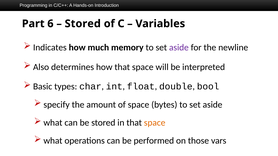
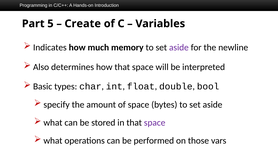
6: 6 -> 5 (50, 24)
Stored: Stored -> Create (83, 24)
space colour: orange -> purple (155, 123)
